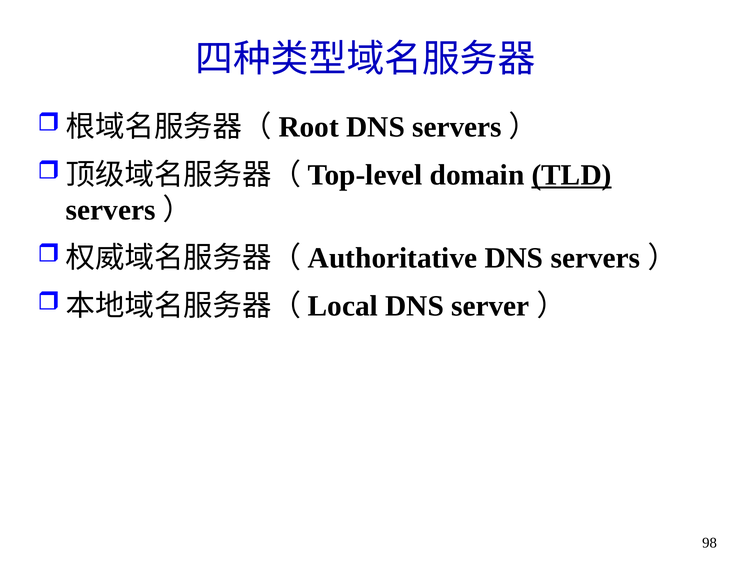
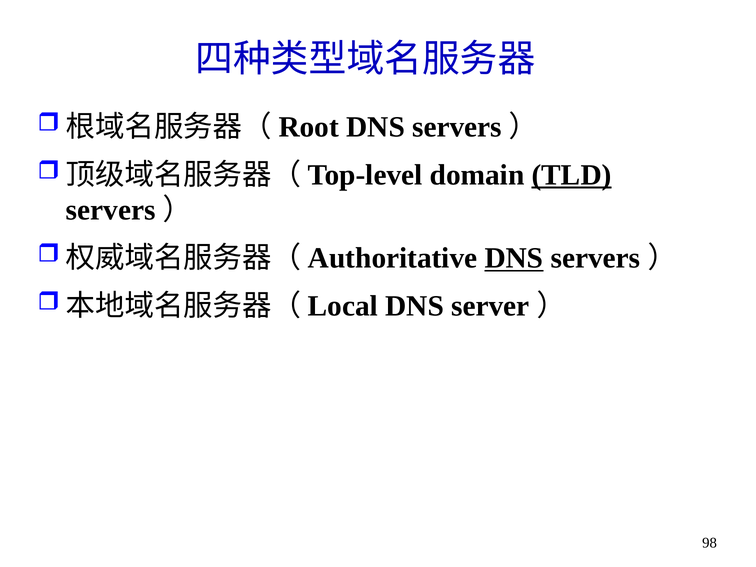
DNS underline: none -> present (514, 258)
